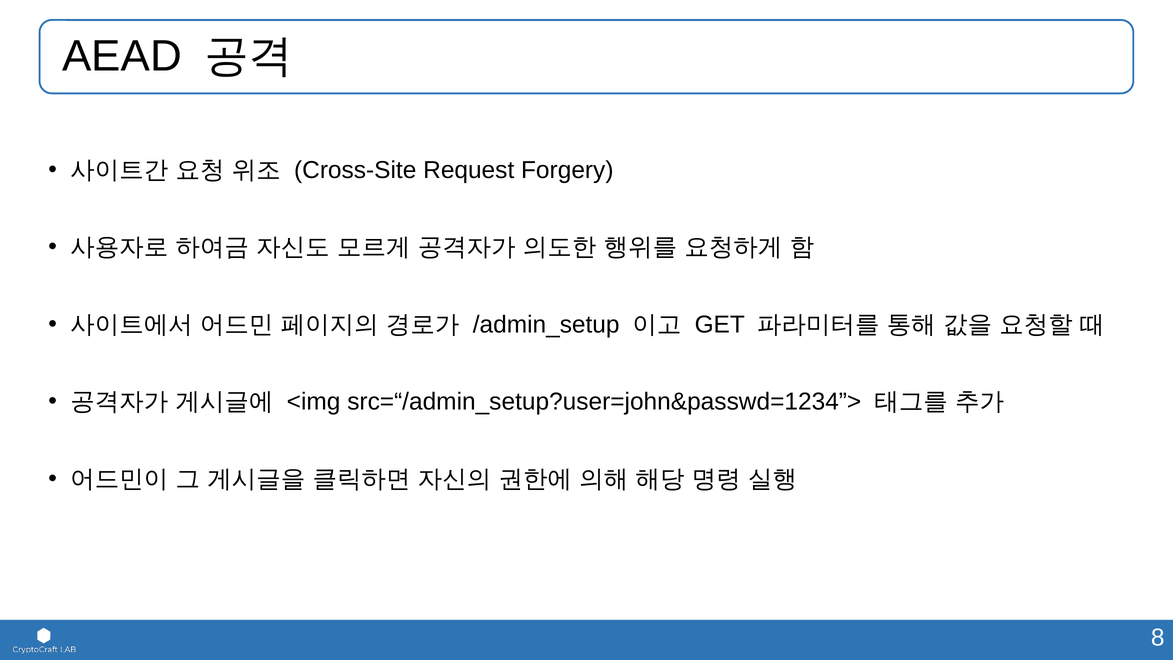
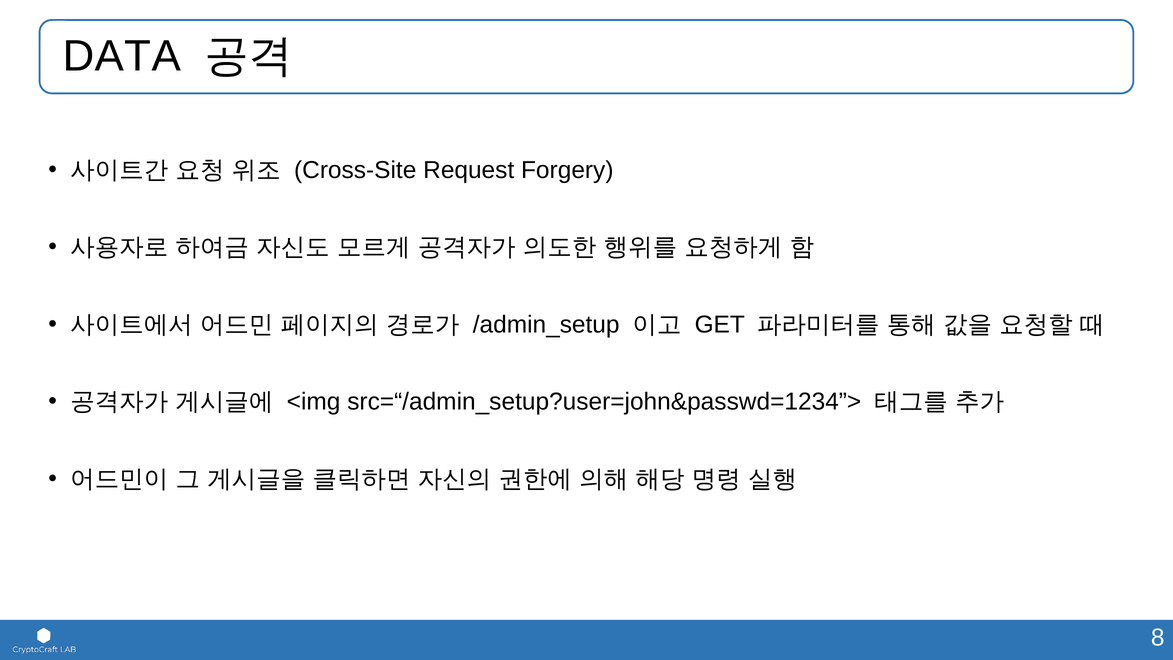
AEAD: AEAD -> DATA (122, 56)
